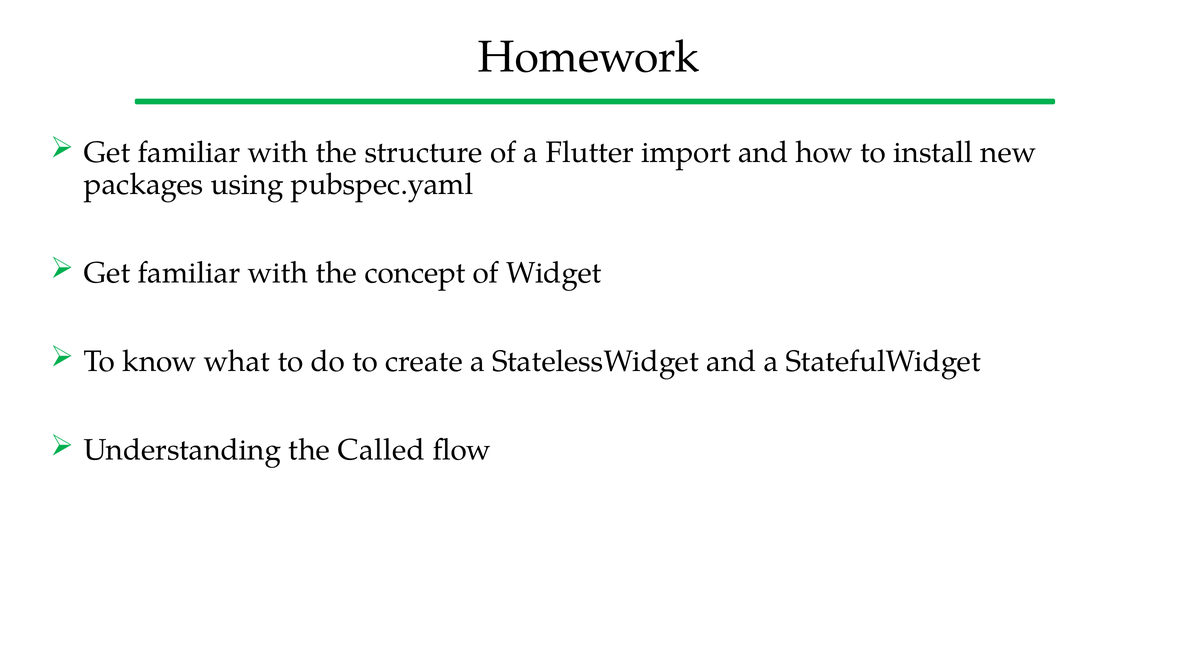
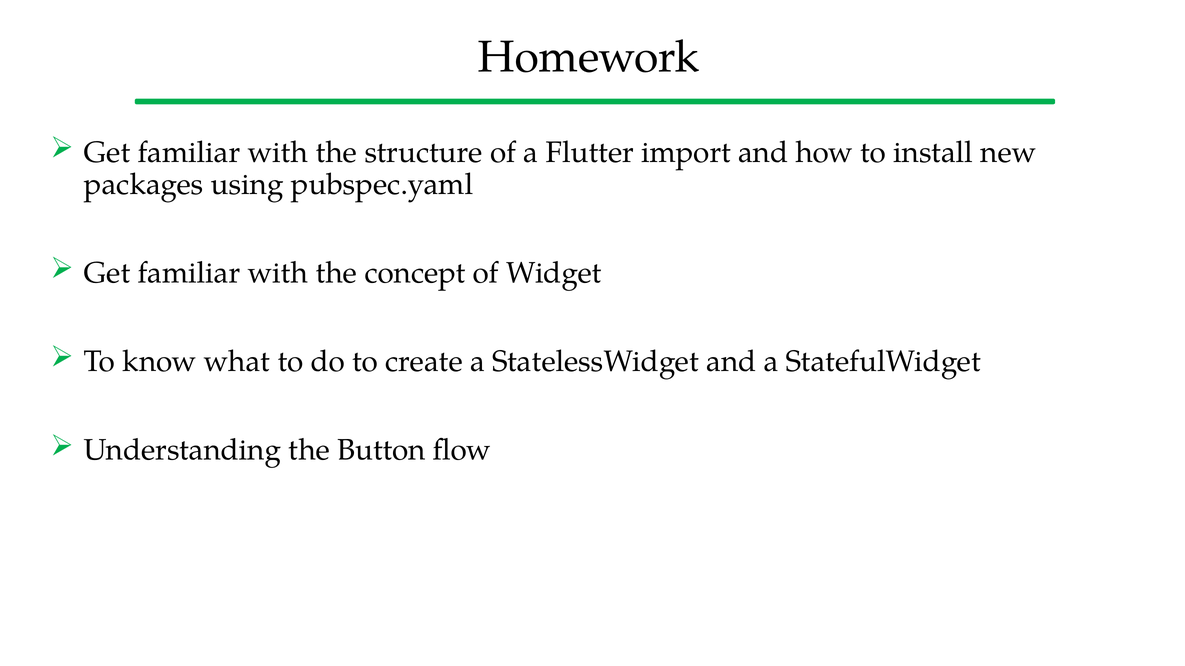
Called: Called -> Button (382, 451)
